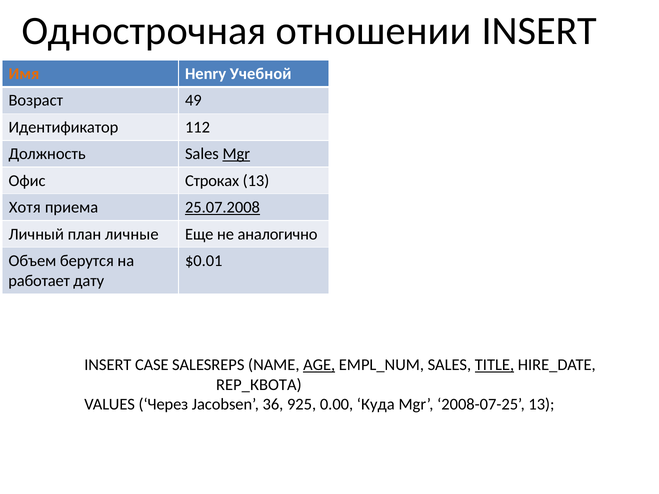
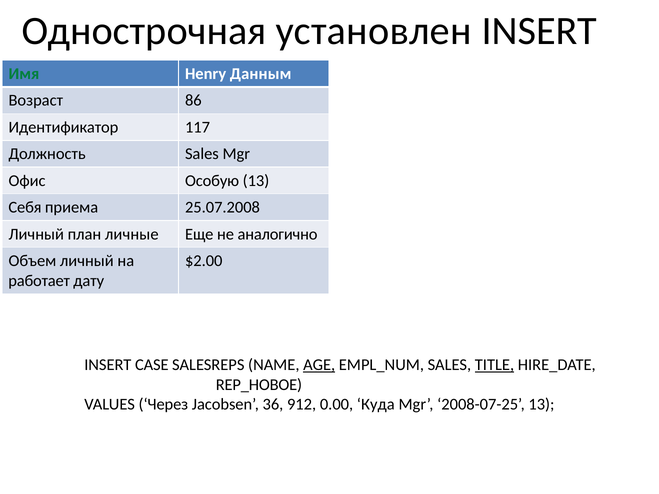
отношении: отношении -> установлен (374, 31)
Имя colour: orange -> green (24, 74)
Учебной: Учебной -> Данным (261, 74)
49: 49 -> 86 (193, 101)
112: 112 -> 117 (198, 127)
Mgr underline: present -> none (236, 154)
Строках: Строках -> Особую (212, 181)
Хотя: Хотя -> Себя (25, 207)
25.07.2008 underline: present -> none (222, 207)
Объем берутся: берутся -> личный (87, 261)
$0.01: $0.01 -> $2.00 (204, 261)
REP_КВОТА: REP_КВОТА -> REP_НОВОЕ (259, 385)
925: 925 -> 912 (302, 405)
